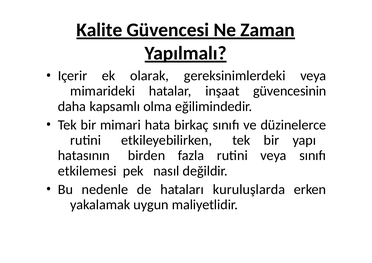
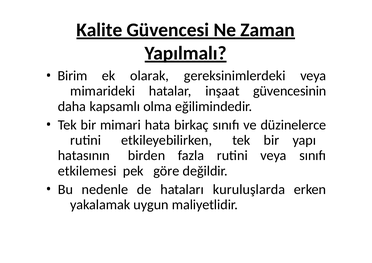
Içerir: Içerir -> Birim (73, 76)
nasıl: nasıl -> göre (166, 171)
